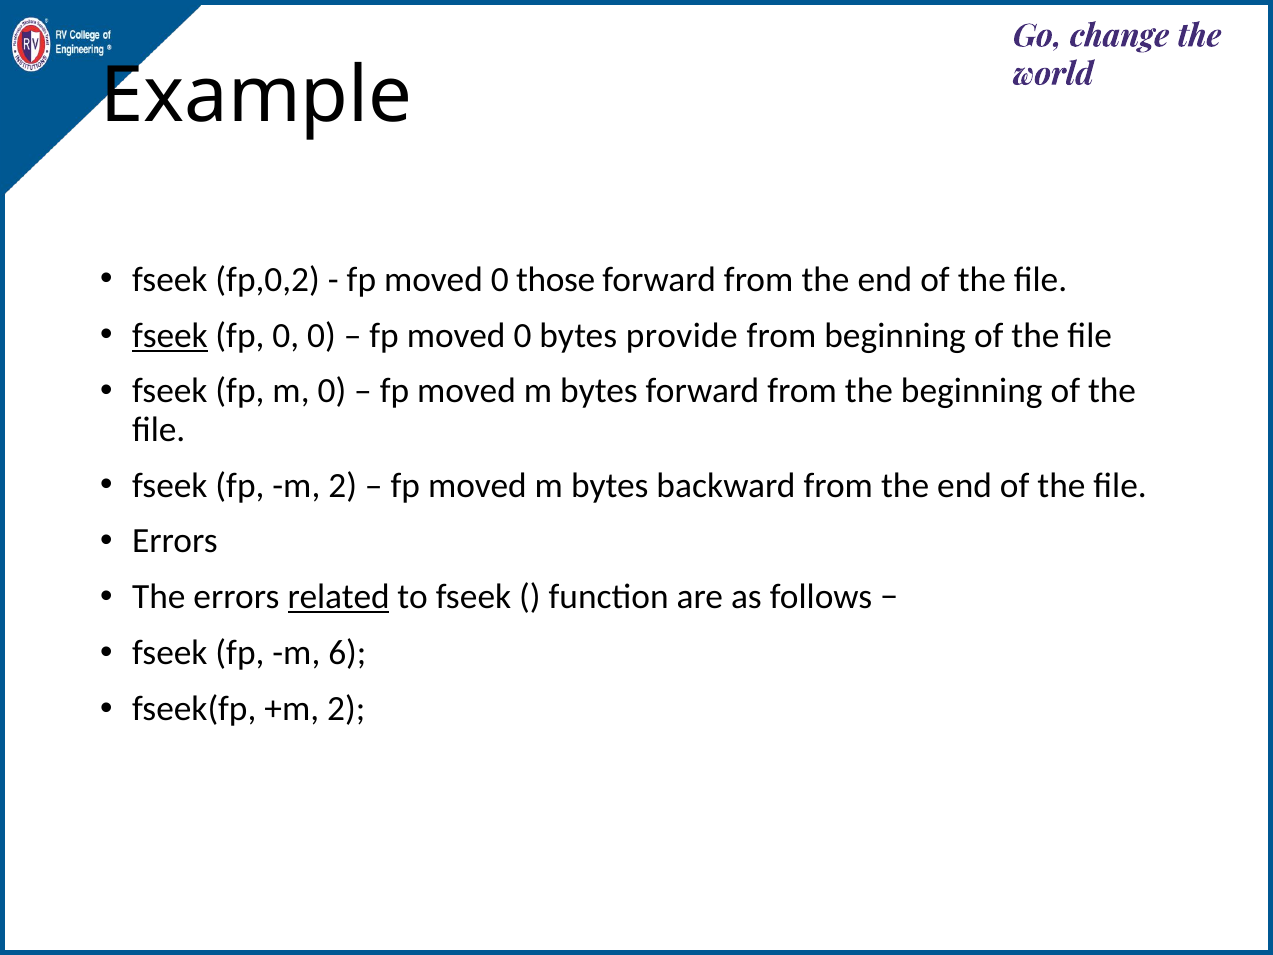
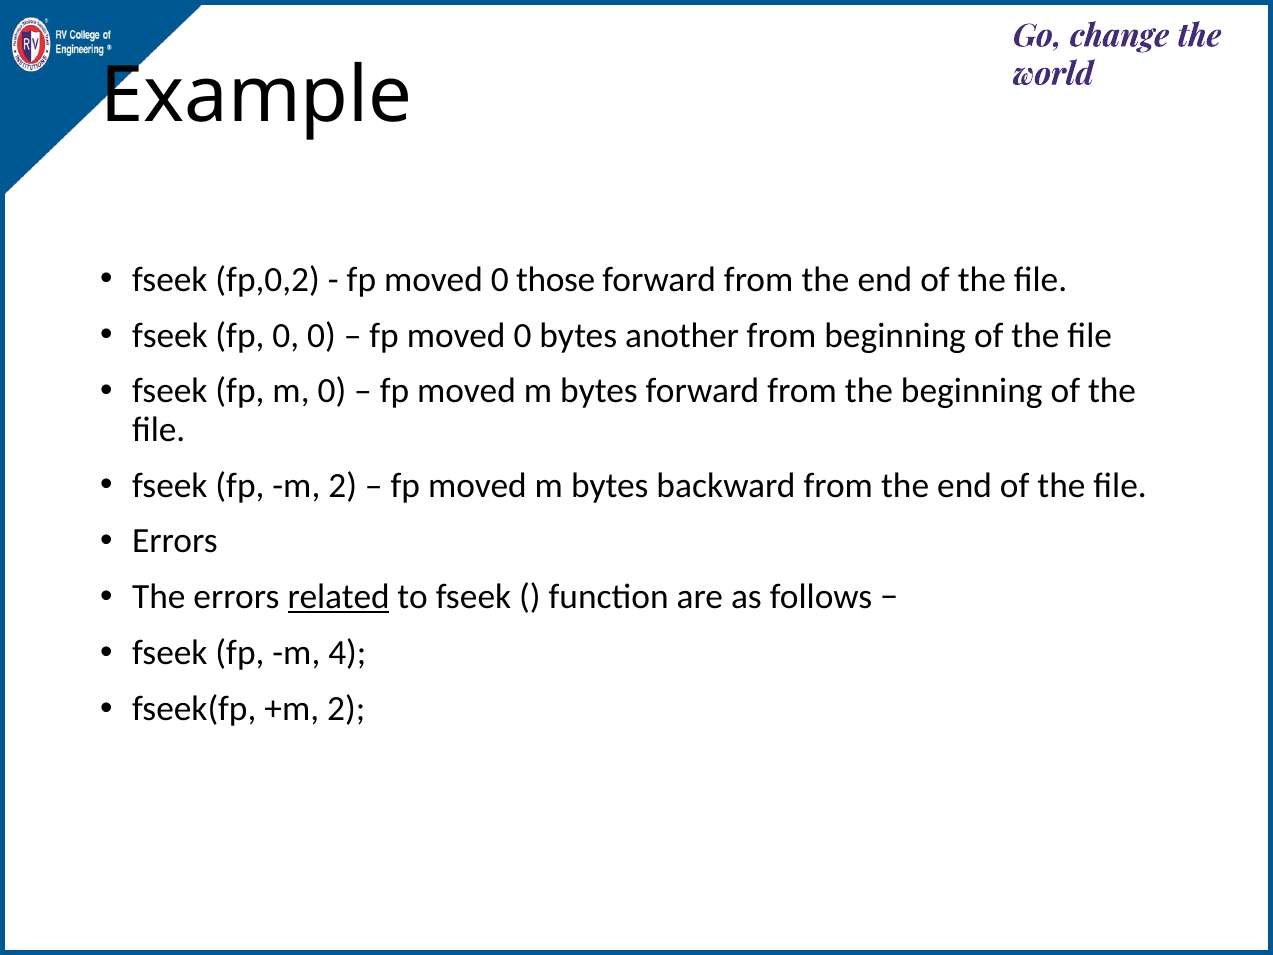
fseek underline: present -> none (170, 335)
provide: provide -> another (682, 335)
6: 6 -> 4 (347, 653)
